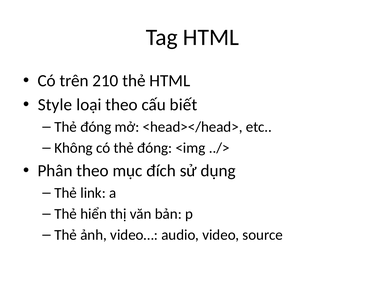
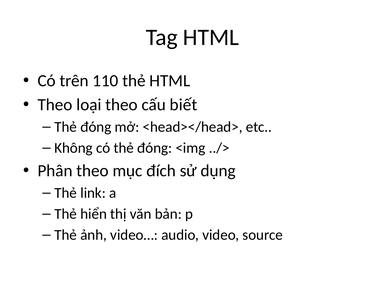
210: 210 -> 110 (105, 81)
Style: Style -> Theo (55, 105)
